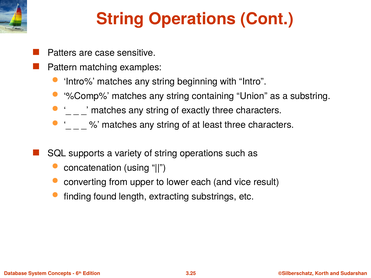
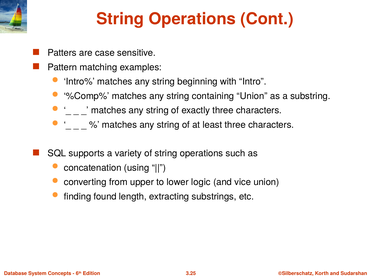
each: each -> logic (201, 182)
vice result: result -> union (266, 182)
